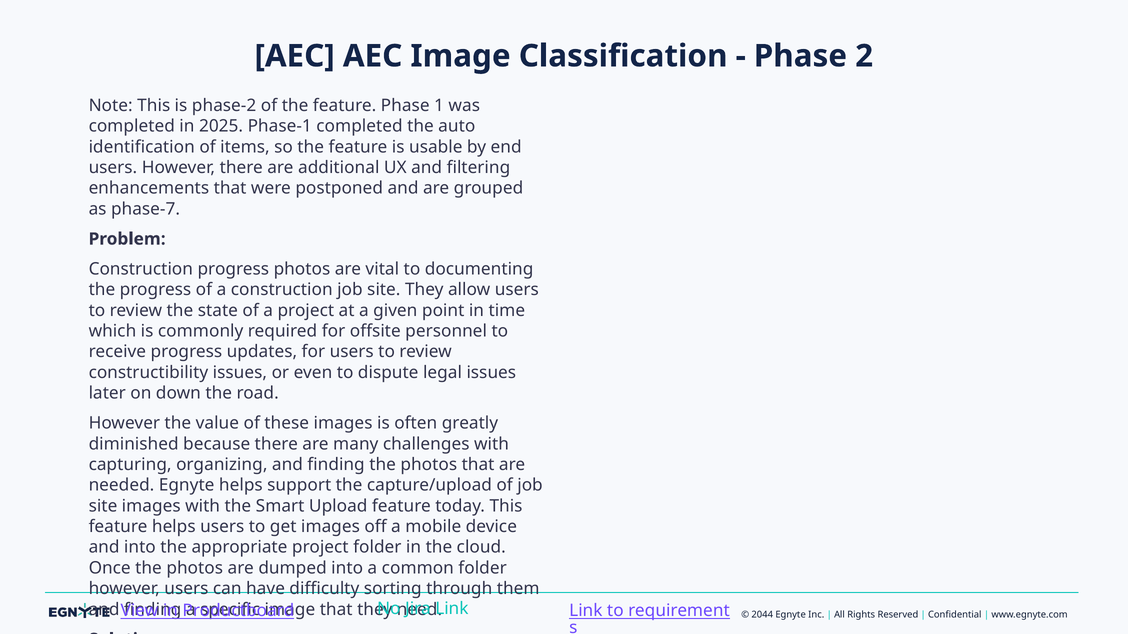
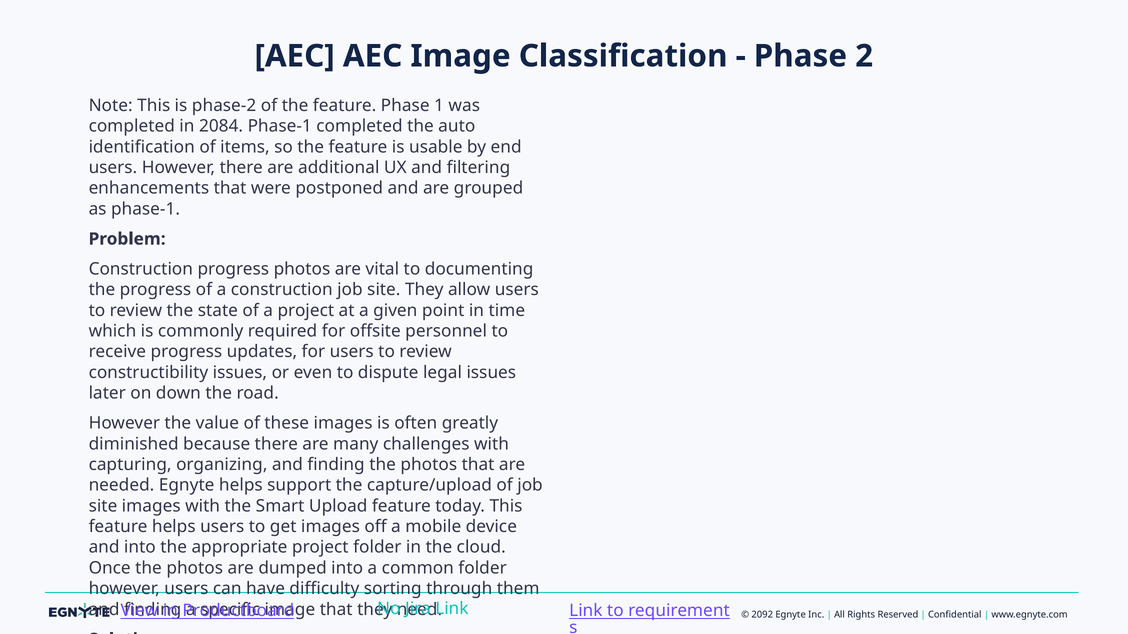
2025: 2025 -> 2084 (221, 126)
as phase-7: phase-7 -> phase-1 (146, 209)
2044: 2044 -> 2092 (762, 615)
